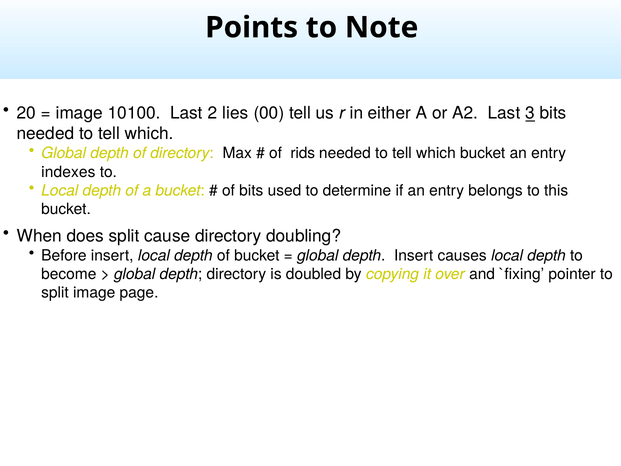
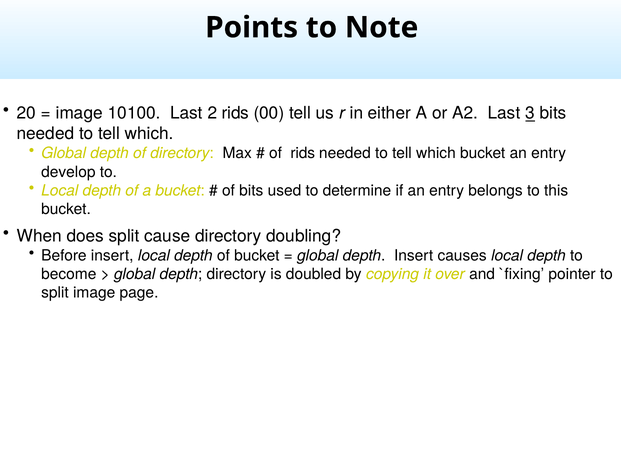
2 lies: lies -> rids (235, 113)
indexes: indexes -> develop (68, 172)
